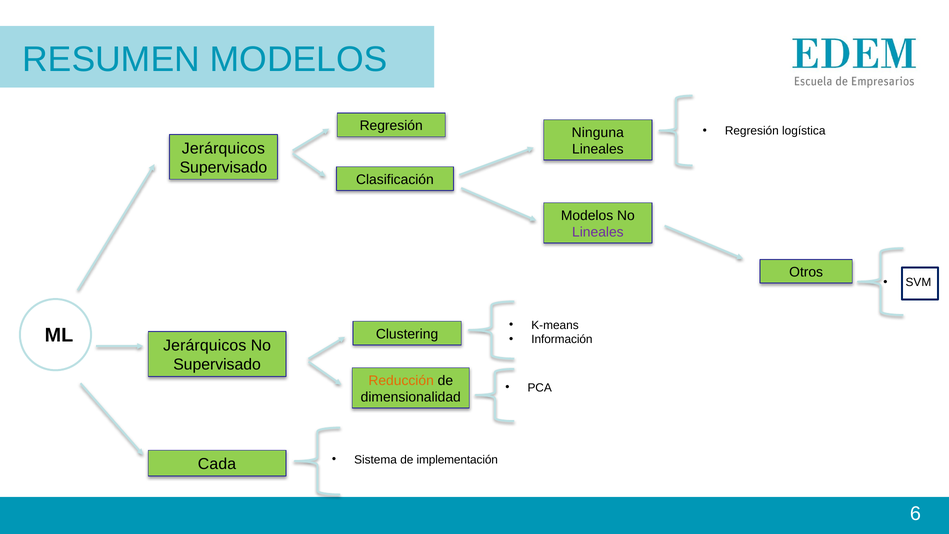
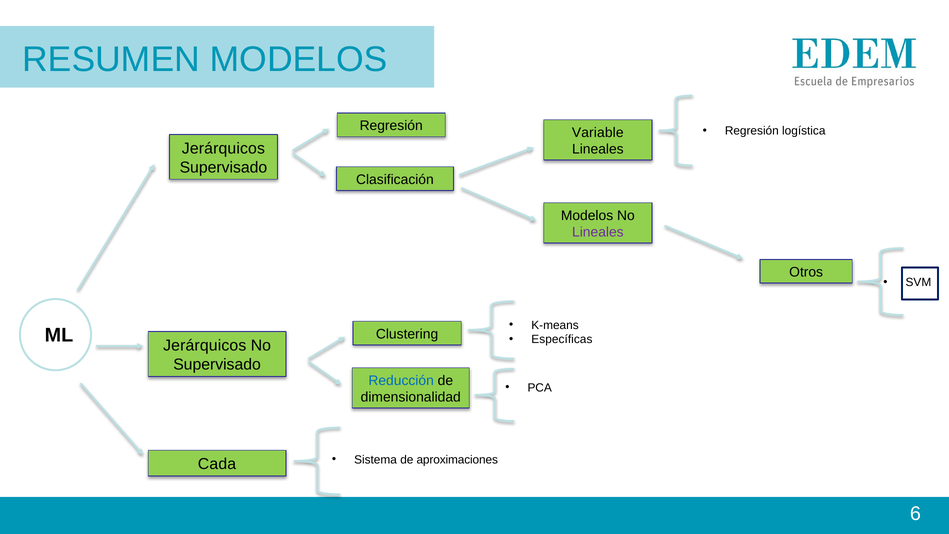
Ninguna: Ninguna -> Variable (598, 133)
Información: Información -> Específicas (562, 339)
Reducción colour: orange -> blue (401, 381)
implementación: implementación -> aproximaciones (457, 460)
